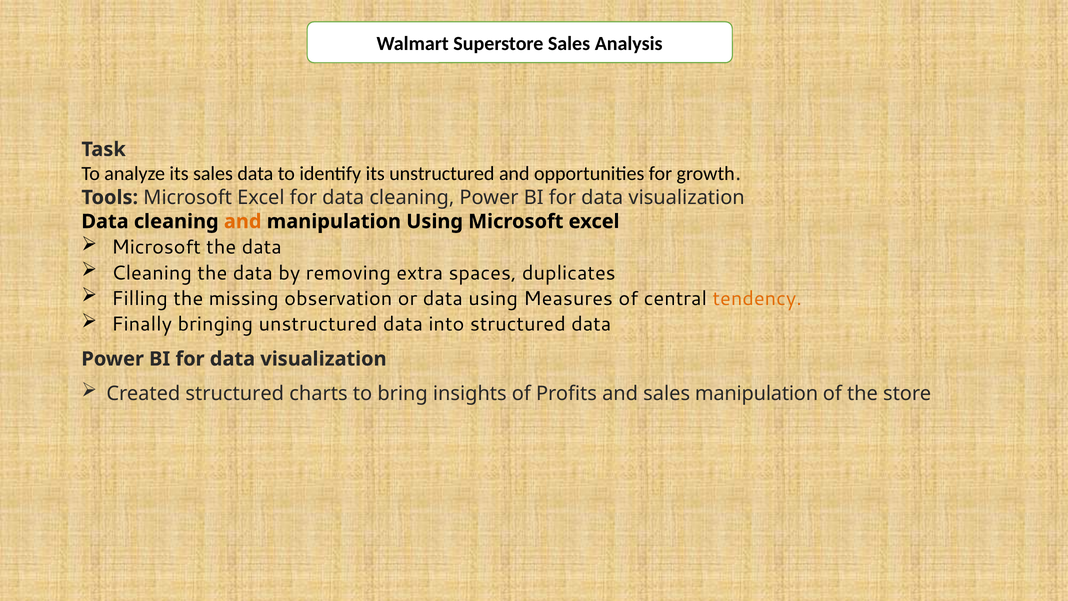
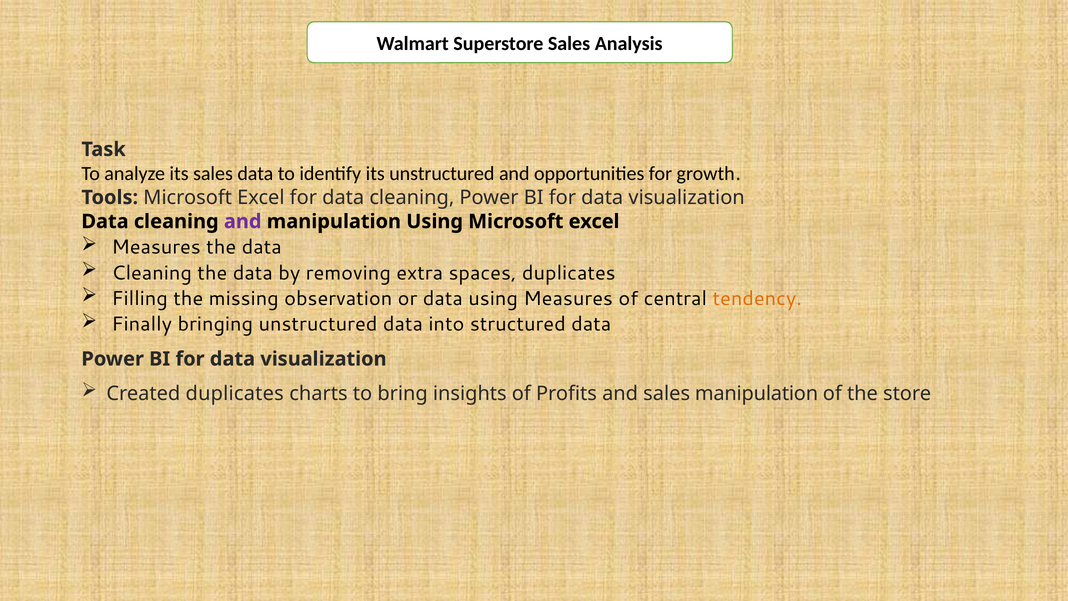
and colour: orange -> purple (243, 221)
Microsoft: Microsoft -> Measures (156, 247)
Created structured: structured -> duplicates (235, 393)
